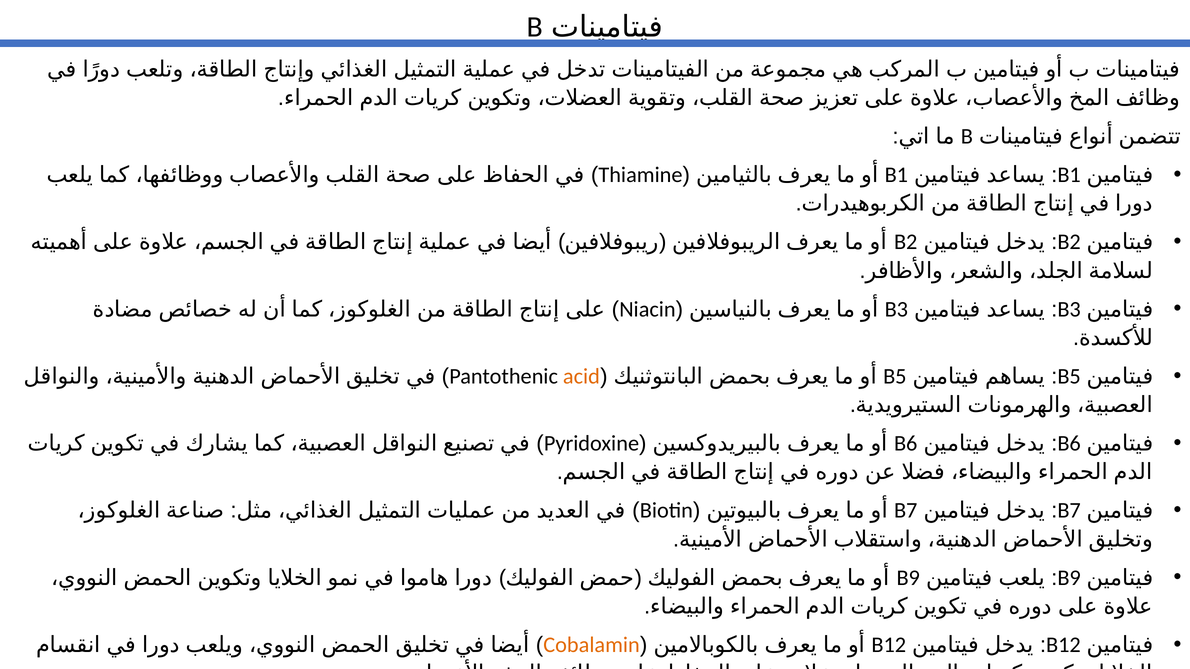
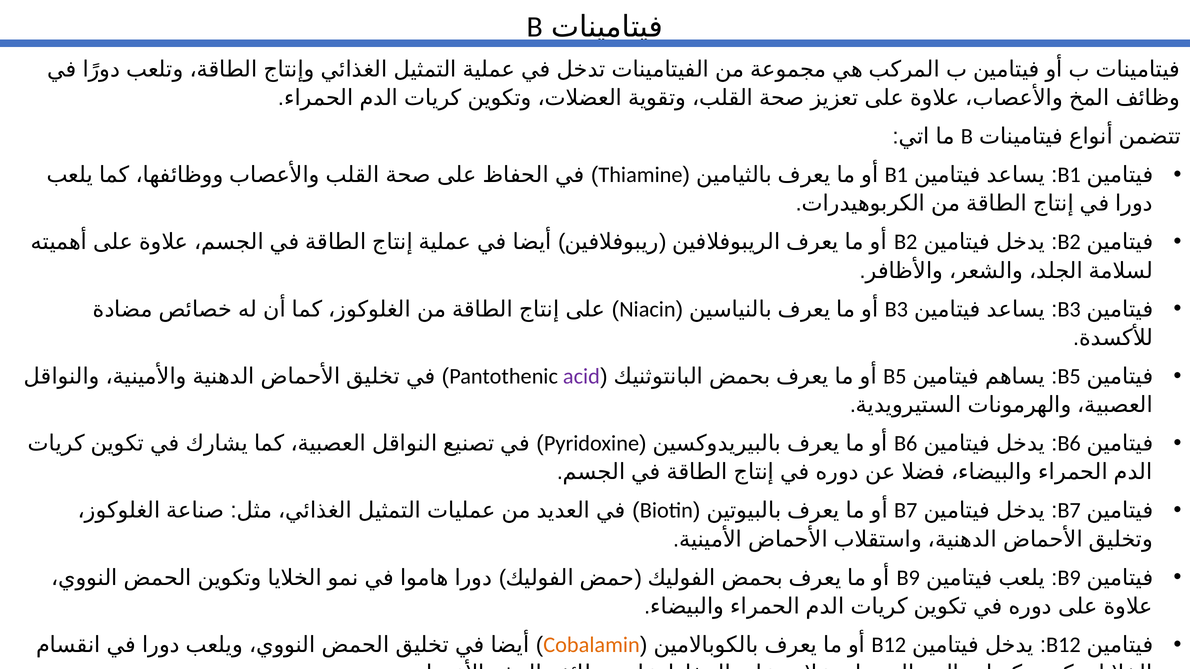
acid colour: orange -> purple (581, 377)
